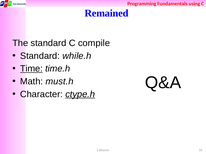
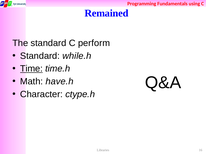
compile: compile -> perform (94, 43)
must.h: must.h -> have.h (59, 82)
ctype.h underline: present -> none (80, 95)
